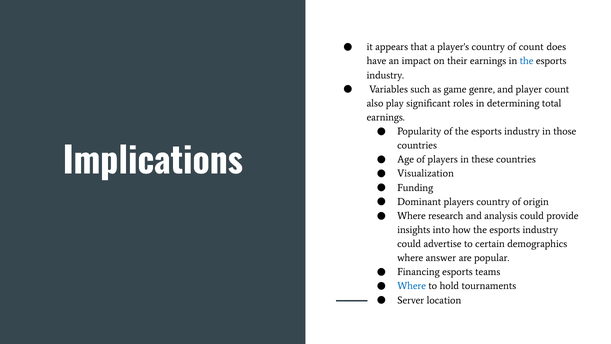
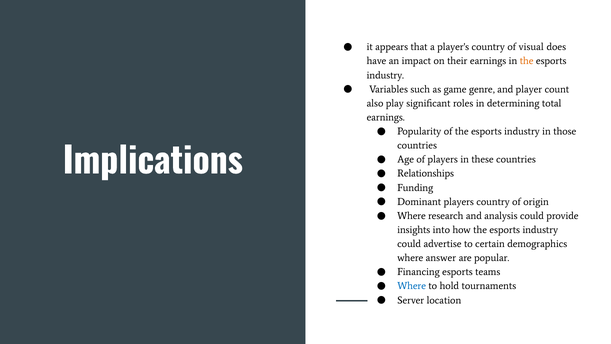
of count: count -> visual (531, 47)
the colour: blue -> orange (527, 61)
Visualization: Visualization -> Relationships (426, 173)
